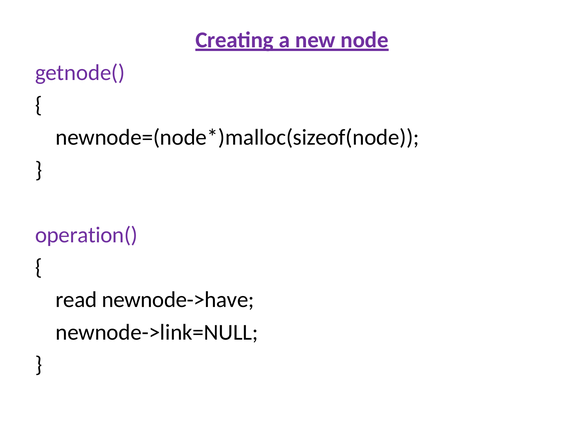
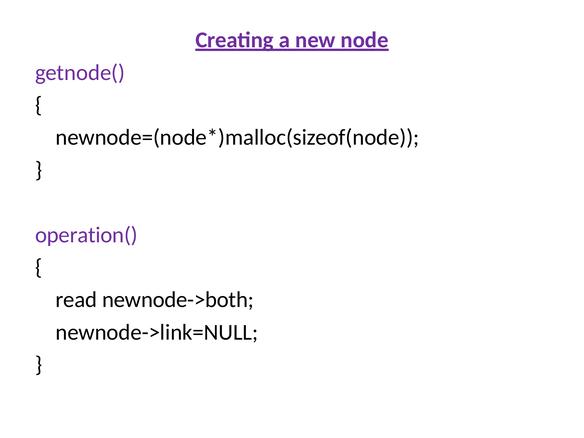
newnode->have: newnode->have -> newnode->both (178, 300)
